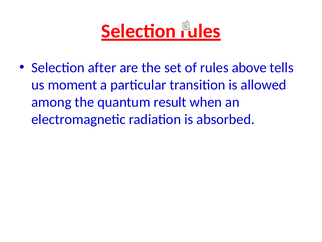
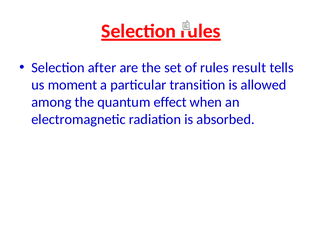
above: above -> result (249, 68)
result: result -> effect (170, 102)
